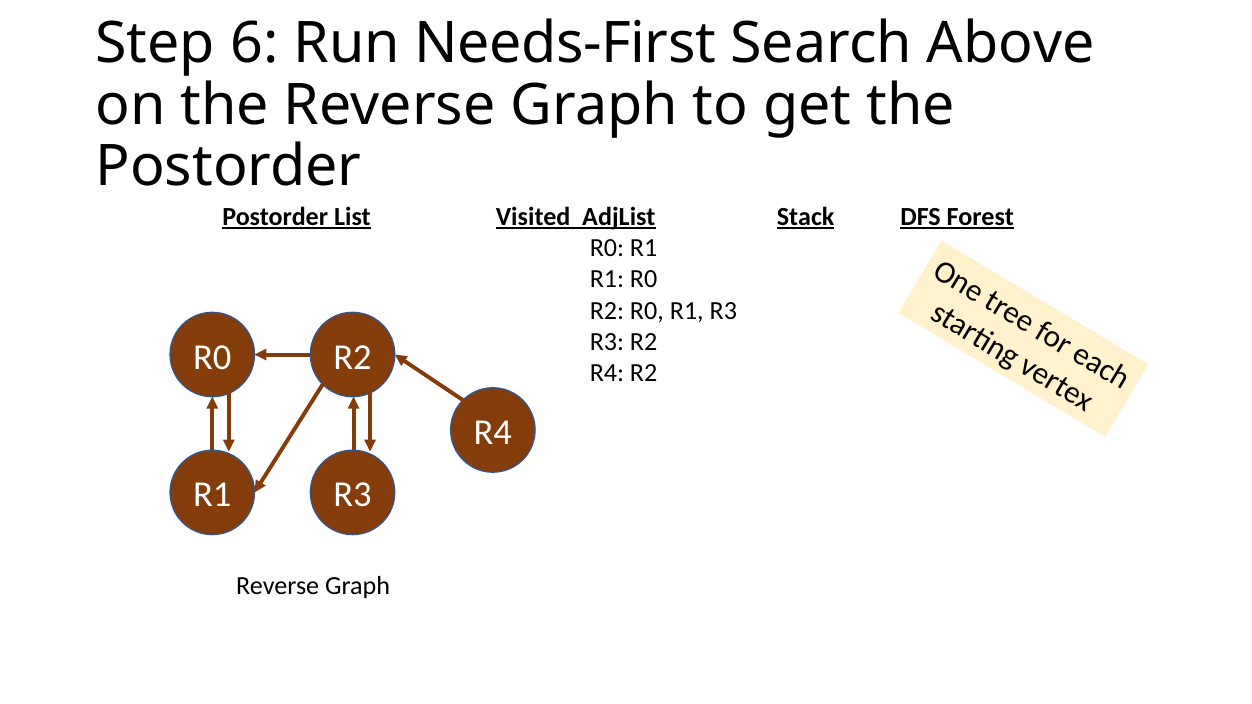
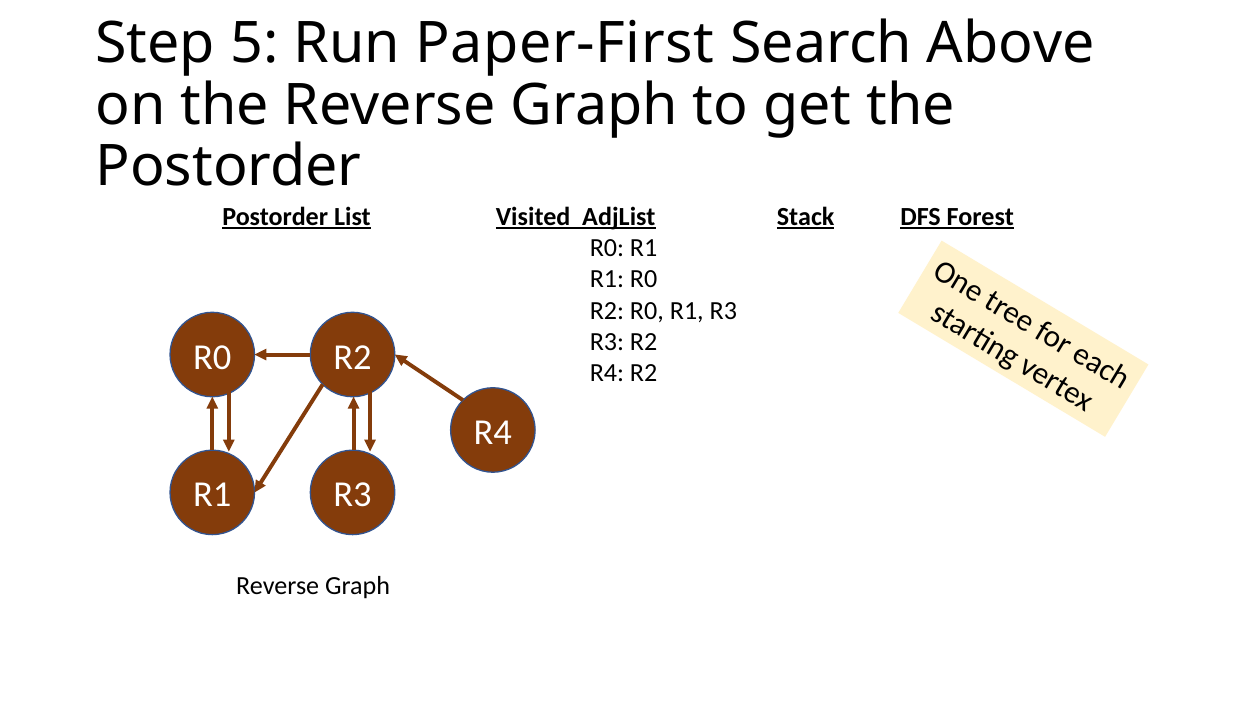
6: 6 -> 5 (254, 43)
Needs-First: Needs-First -> Paper-First (565, 43)
